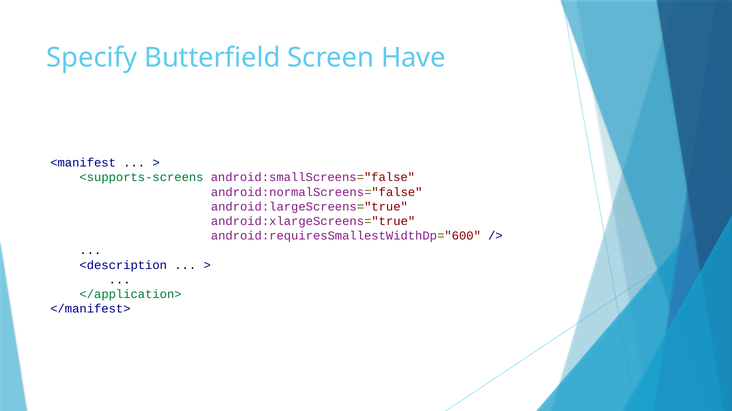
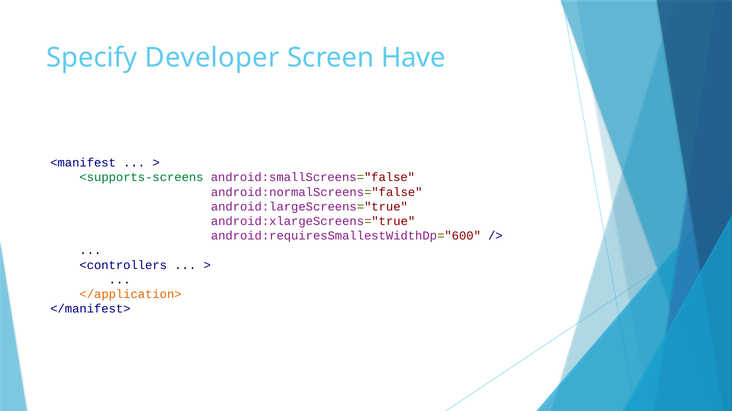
Butterfield: Butterfield -> Developer (212, 58)
<description: <description -> <controllers (123, 266)
</application> colour: green -> orange (131, 295)
